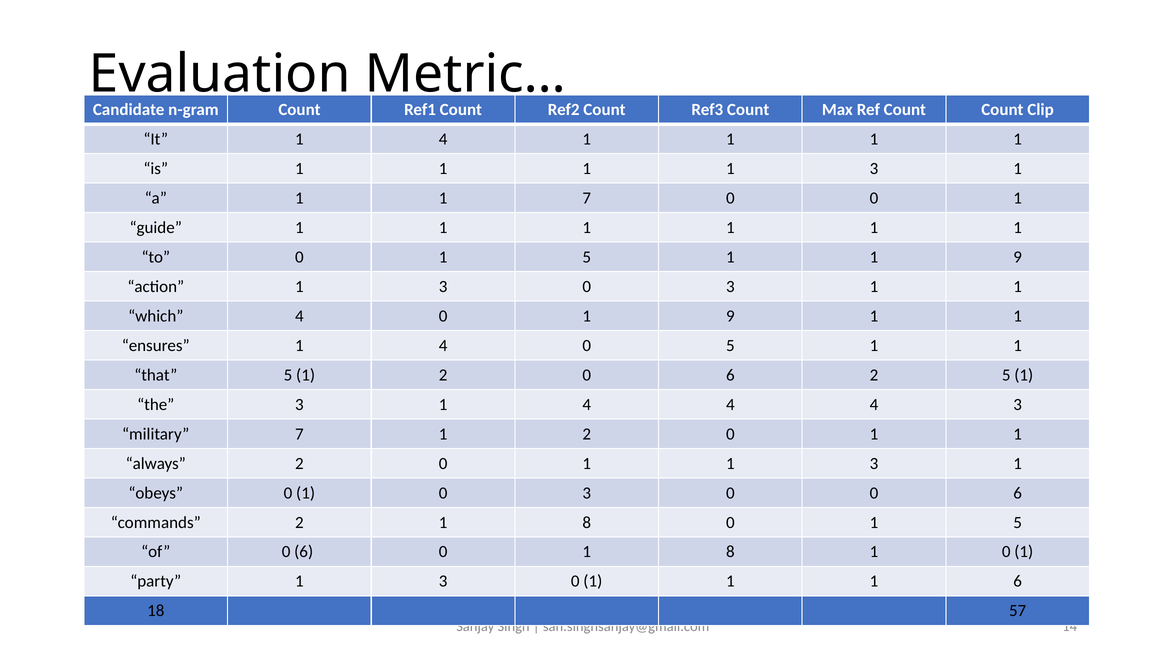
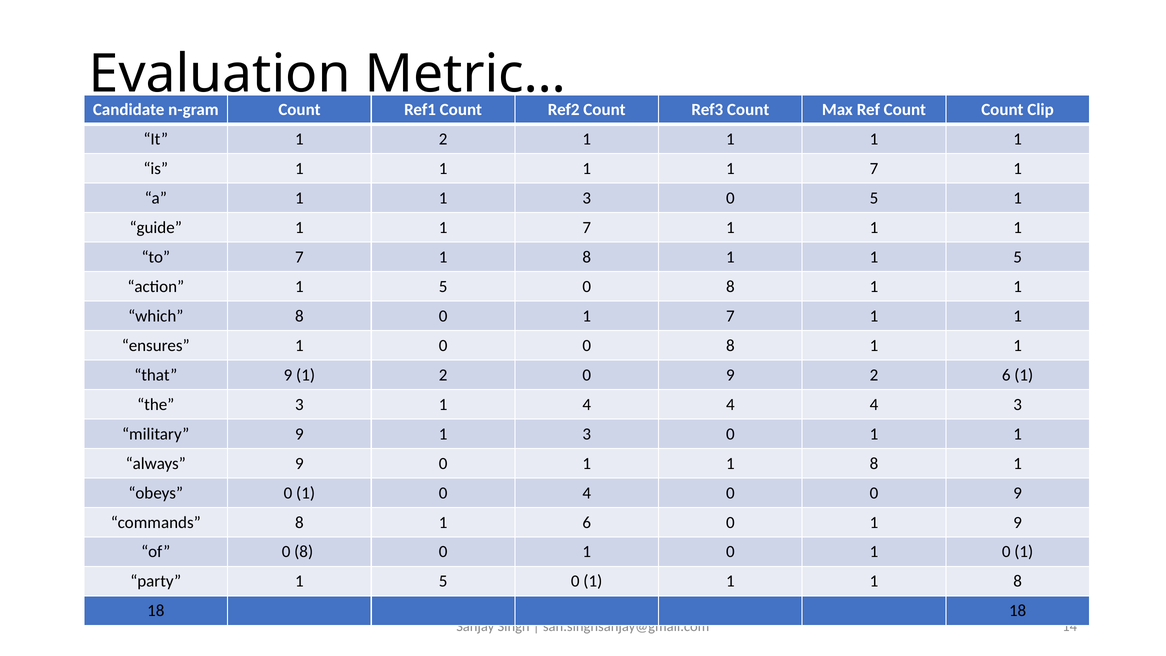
It 1 4: 4 -> 2 (443, 139)
1 1 1 3: 3 -> 7 (874, 169)
1 1 7: 7 -> 3 (587, 198)
0: 0 -> 5 (874, 198)
guide 1 1 1: 1 -> 7 (587, 228)
to 0: 0 -> 7 (299, 257)
5: 5 -> 8 (587, 257)
1 1 9: 9 -> 5 (1018, 257)
action 1 3: 3 -> 5 (443, 287)
3: 3 -> 8 (730, 287)
which 4: 4 -> 8 (299, 316)
0 1 9: 9 -> 7 (730, 316)
ensures 1 4: 4 -> 0 (443, 345)
5: 5 -> 8 (730, 345)
that 5: 5 -> 9 (288, 375)
2 0 6: 6 -> 9 (730, 375)
2 5: 5 -> 6 (1006, 375)
military 7: 7 -> 9 (299, 434)
2: 2 -> 3 (587, 434)
always 2: 2 -> 9 (299, 463)
0 1 1 3: 3 -> 8 (874, 463)
1 0 3: 3 -> 4 (587, 493)
0 0 6: 6 -> 9 (1018, 493)
commands 2: 2 -> 8 (299, 522)
8: 8 -> 6 (587, 522)
5: 5 -> 9 (1018, 522)
of 0 6: 6 -> 8 (304, 552)
8: 8 -> 0 (730, 552)
party 1 3: 3 -> 5 (443, 581)
1 1 1 6: 6 -> 8 (1018, 581)
18 57: 57 -> 18 (1018, 611)
